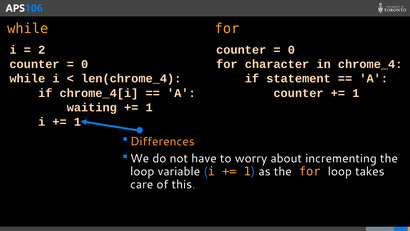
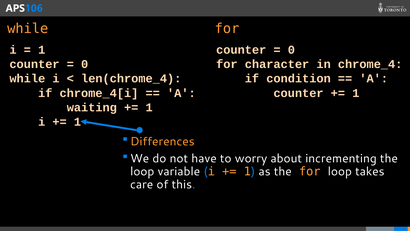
2: 2 -> 1 (42, 50)
statement: statement -> condition (299, 79)
